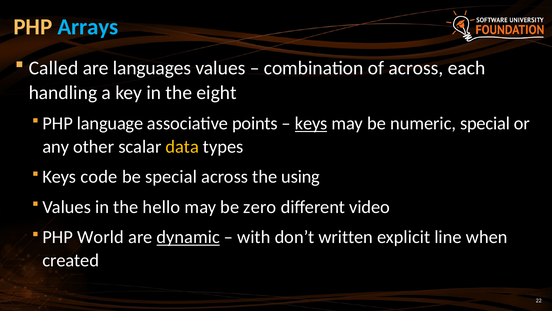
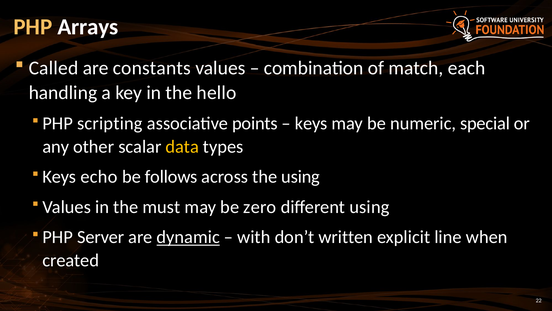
Arrays colour: light blue -> white (88, 27)
languages: languages -> constants (152, 68)
of across: across -> match (416, 68)
eight: eight -> hello (217, 93)
language: language -> scripting (110, 123)
keys underline: present -> none (311, 123)
code: code -> echo (99, 177)
be special: special -> follows (171, 177)
hello: hello -> must (161, 207)
different video: video -> using (369, 207)
World: World -> Server (101, 237)
